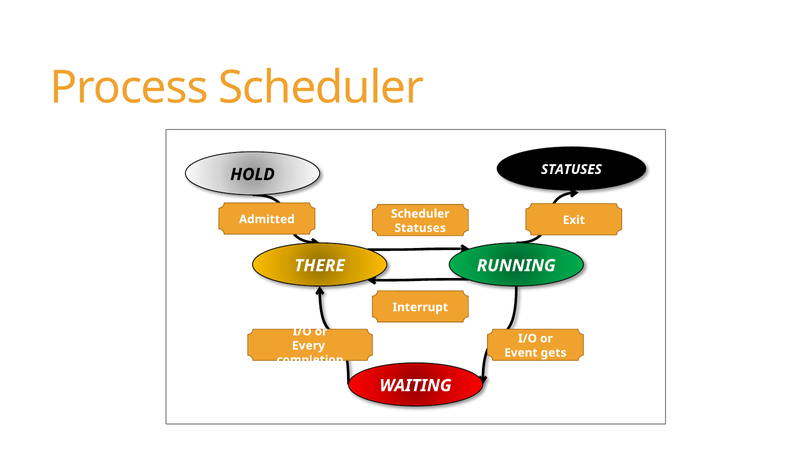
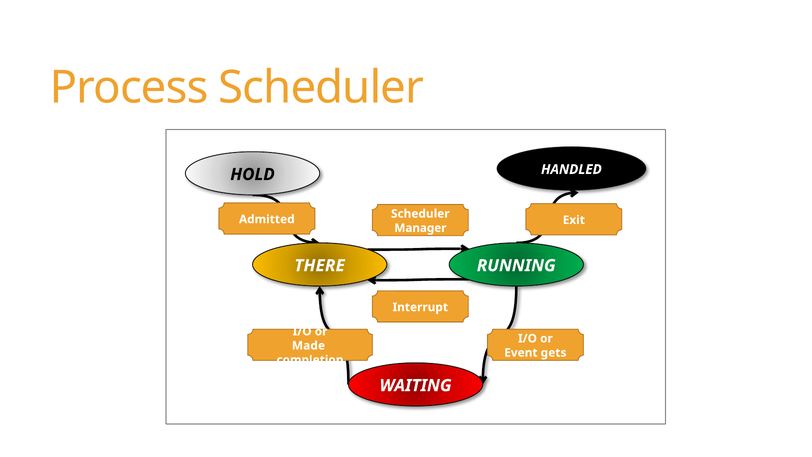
STATUSES: STATUSES -> HANDLED (571, 169)
Statuses: Statuses -> Manager (420, 228)
Every: Every -> Made (308, 345)
